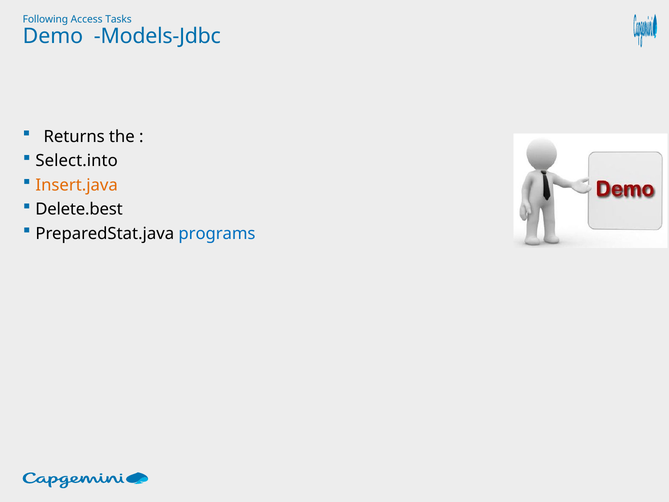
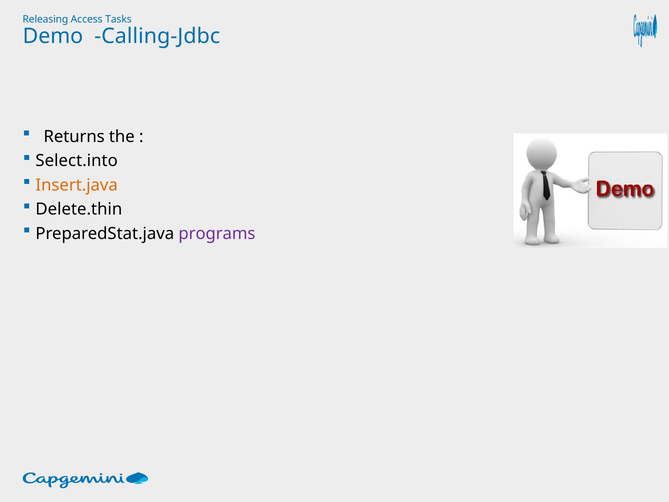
Following: Following -> Releasing (45, 19)
Models-Jdbc: Models-Jdbc -> Calling-Jdbc (157, 36)
Delete.best: Delete.best -> Delete.thin (79, 209)
programs colour: blue -> purple (217, 234)
